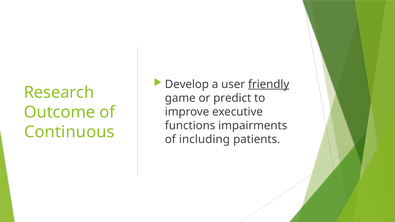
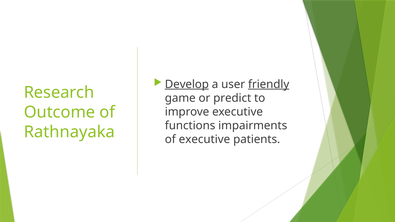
Develop underline: none -> present (187, 84)
Continuous: Continuous -> Rathnayaka (69, 132)
of including: including -> executive (204, 139)
